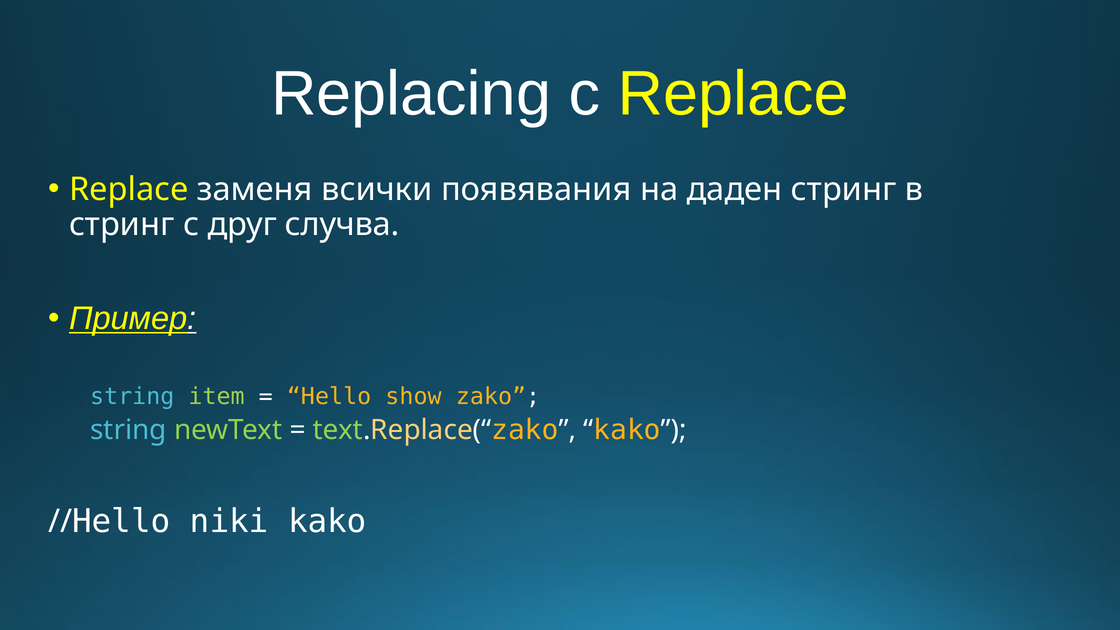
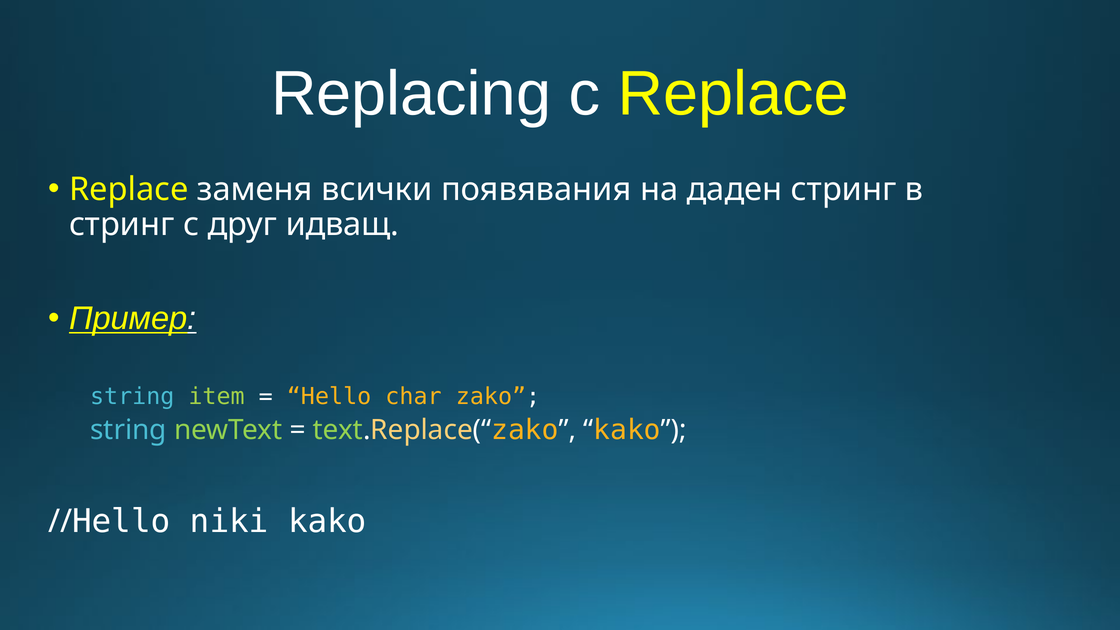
случва: случва -> идващ (342, 225)
show: show -> char (414, 397)
